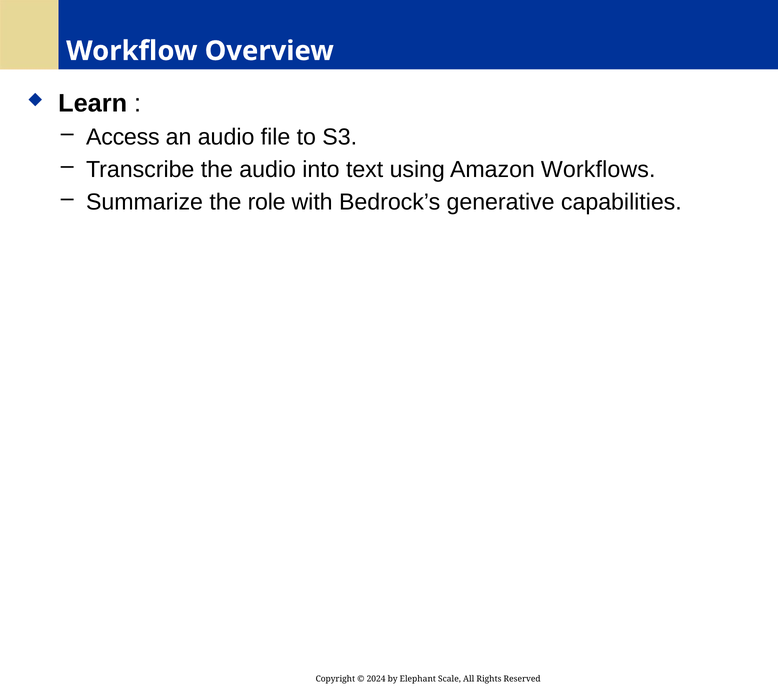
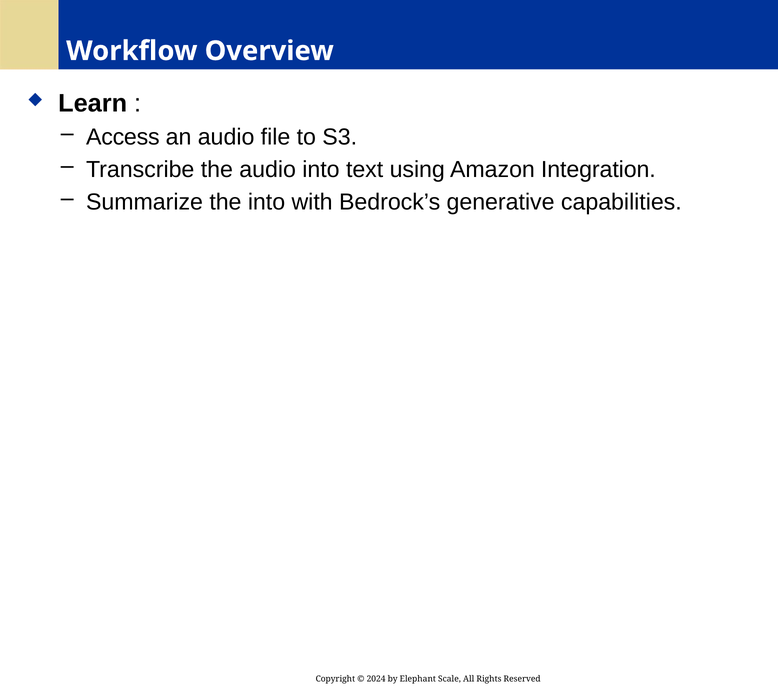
Workflows: Workflows -> Integration (598, 169)
the role: role -> into (267, 202)
